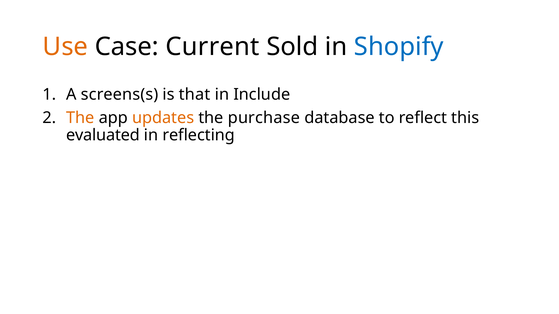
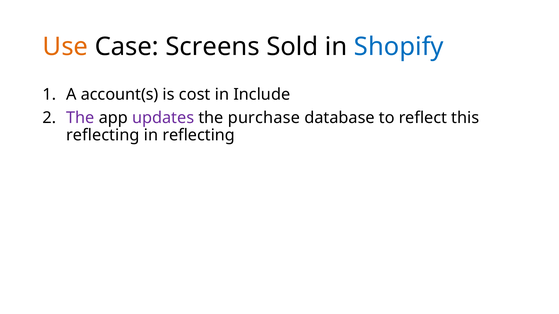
Current: Current -> Screens (213, 47)
screens(s: screens(s -> account(s (120, 94)
that: that -> cost (195, 94)
The colour: orange -> purple (80, 118)
updates colour: orange -> purple (163, 118)
evaluated: evaluated -> reflecting (103, 135)
